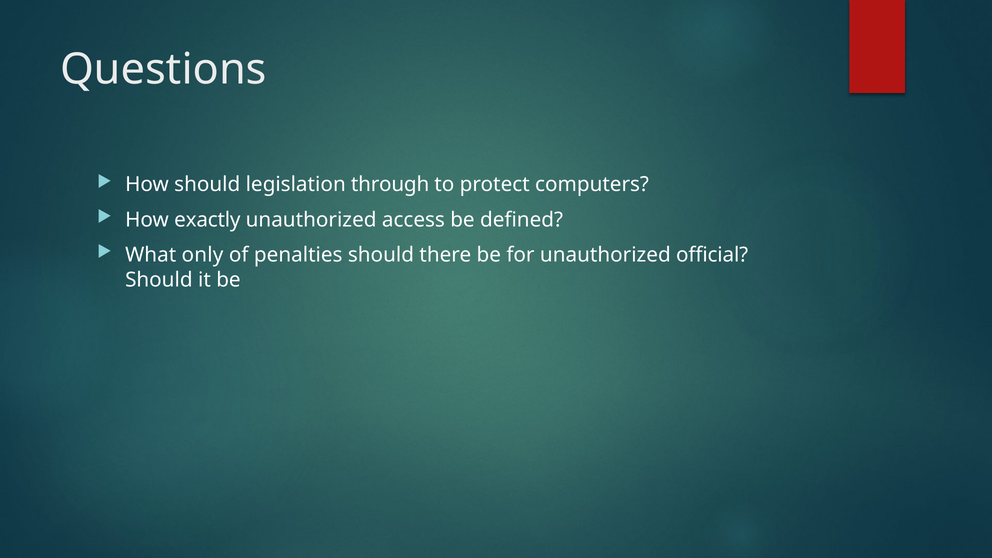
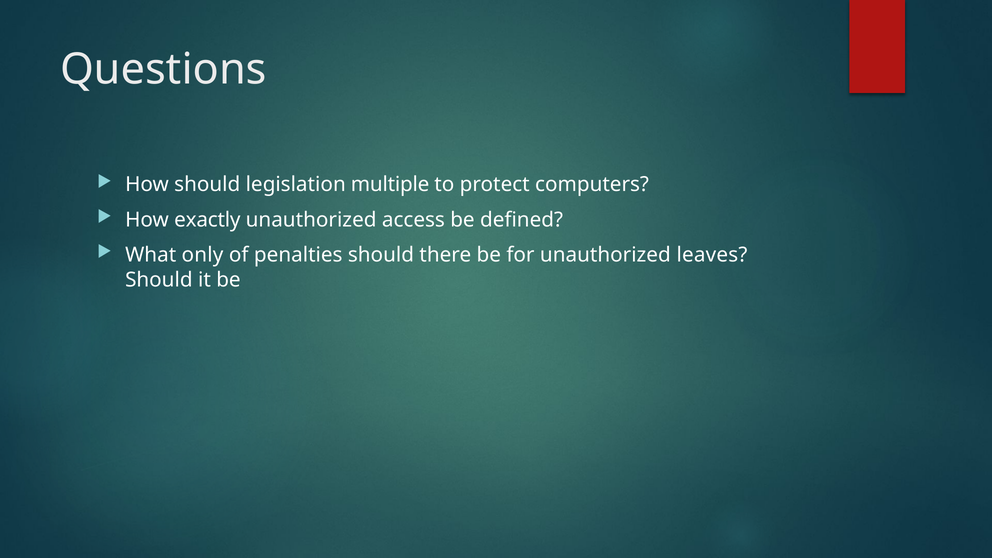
through: through -> multiple (390, 185)
official: official -> leaves (712, 255)
